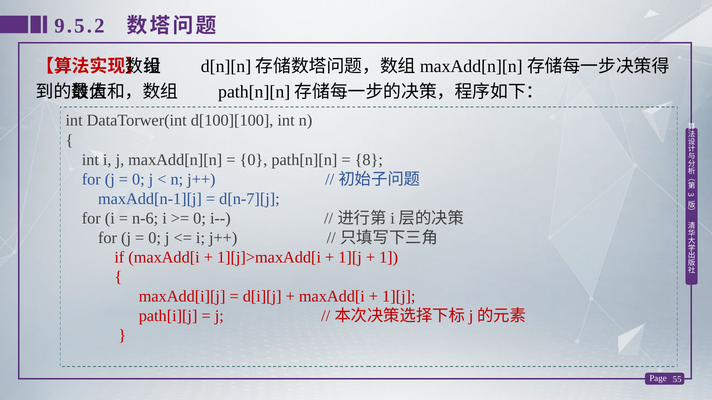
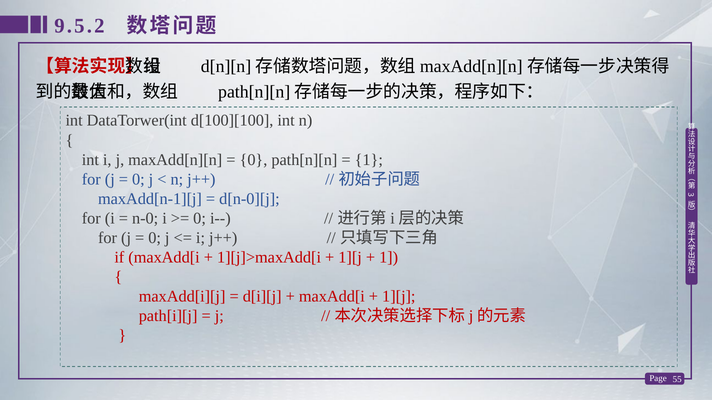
8: 8 -> 1 (369, 160)
d[n-7][j: d[n-7][j -> d[n-0][j (250, 199)
n-6: n-6 -> n-0 (145, 219)
